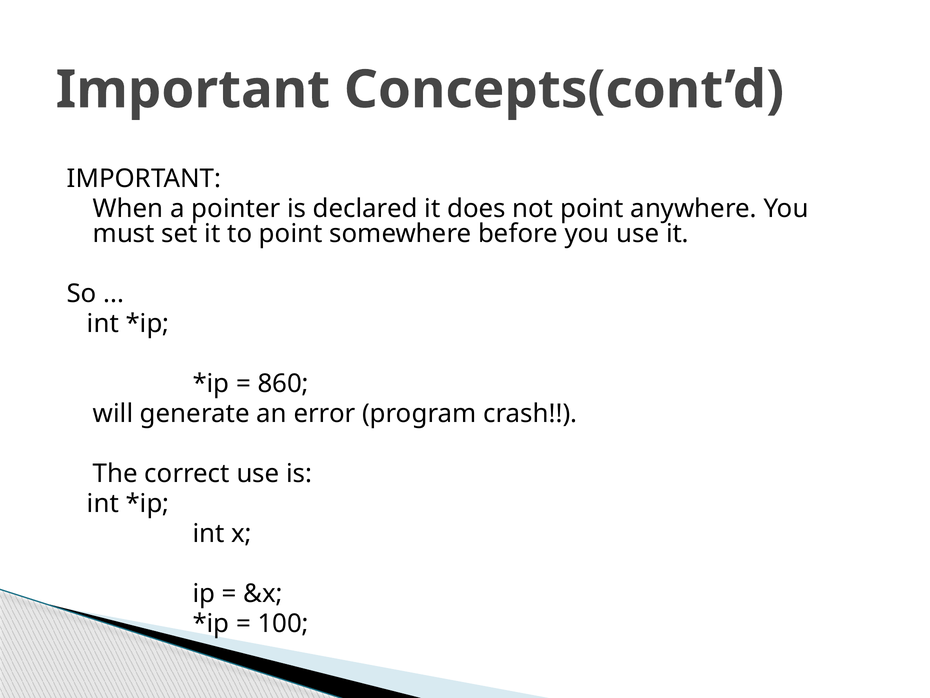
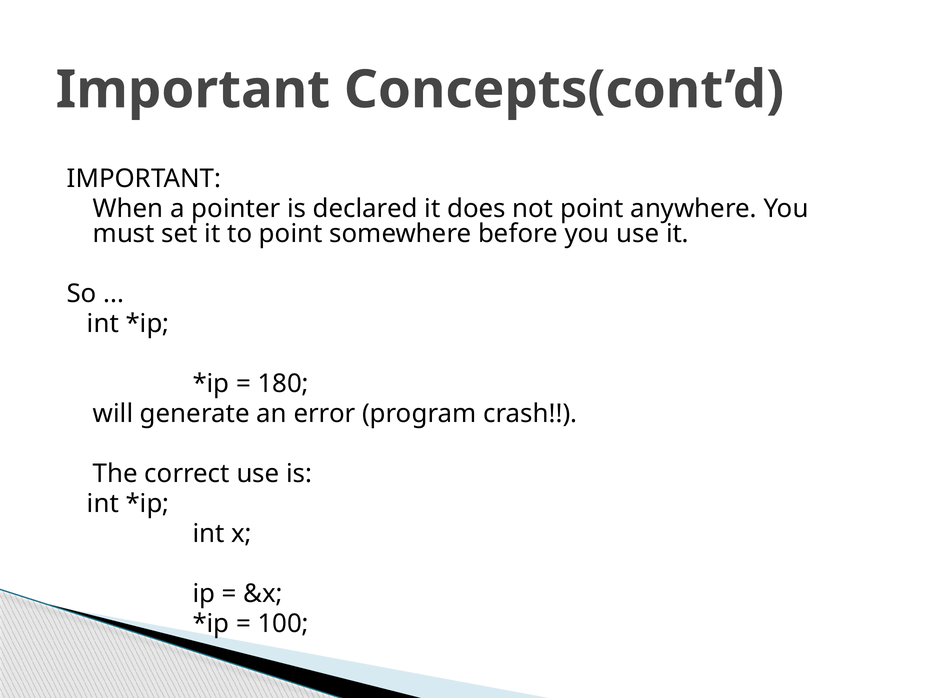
860: 860 -> 180 (283, 383)
